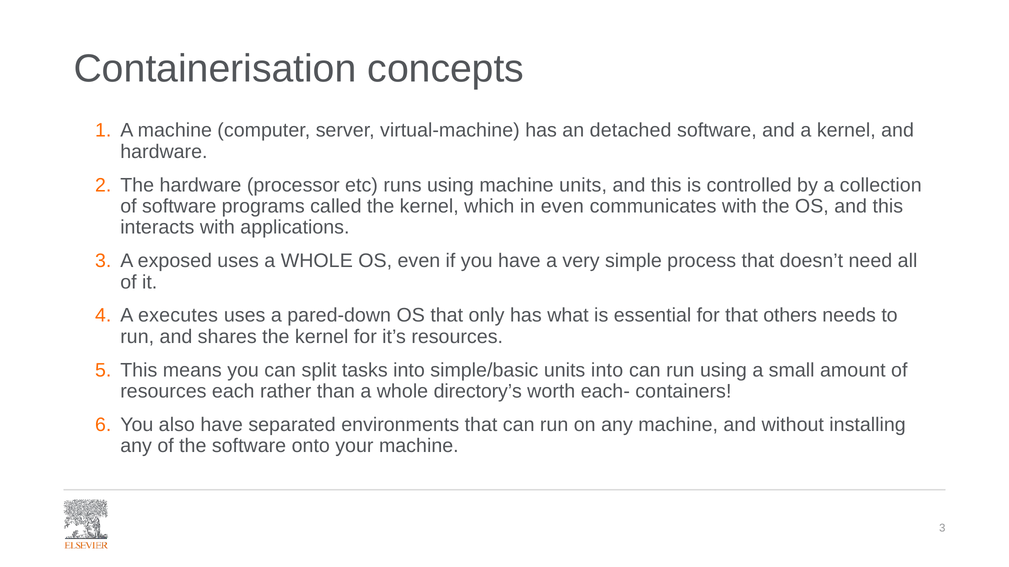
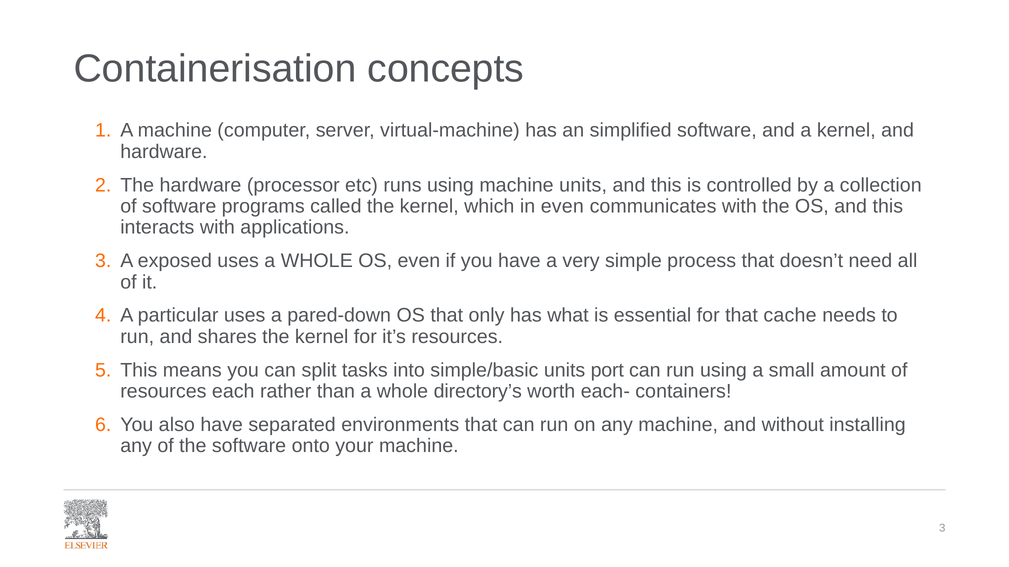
detached: detached -> simplified (631, 131)
executes: executes -> particular (178, 316)
others: others -> cache (790, 316)
units into: into -> port (607, 371)
